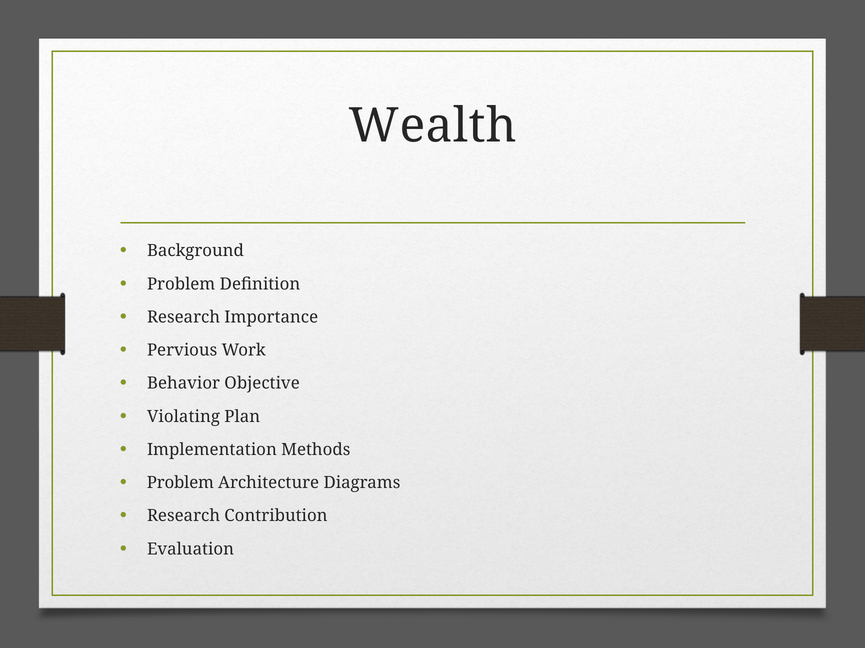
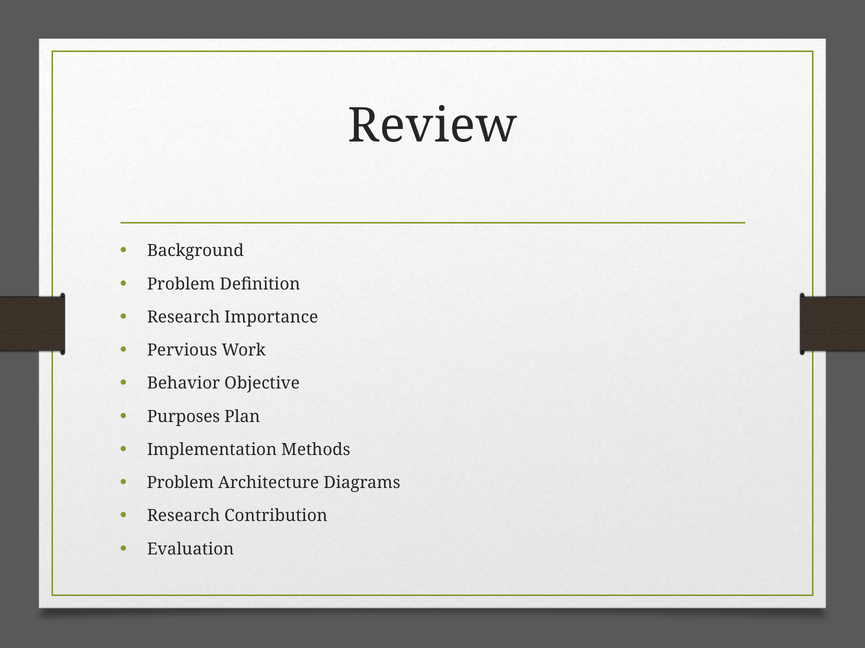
Wealth: Wealth -> Review (433, 126)
Violating: Violating -> Purposes (184, 417)
